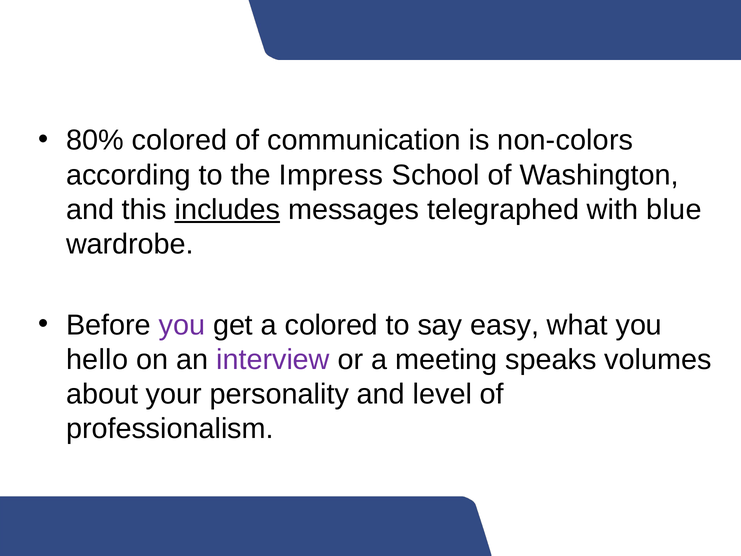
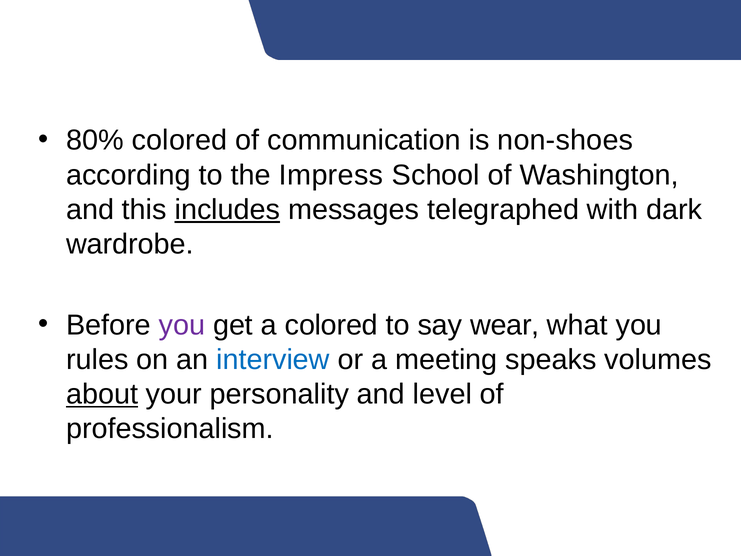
non-colors: non-colors -> non-shoes (565, 140)
blue: blue -> dark (674, 210)
easy: easy -> wear (505, 325)
hello: hello -> rules (97, 360)
interview colour: purple -> blue (273, 360)
about underline: none -> present (102, 394)
